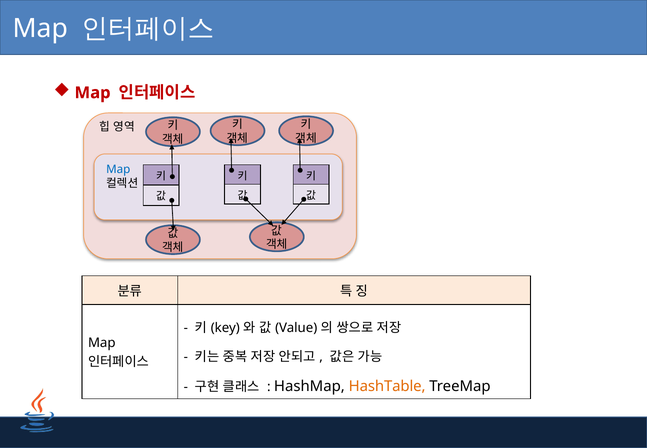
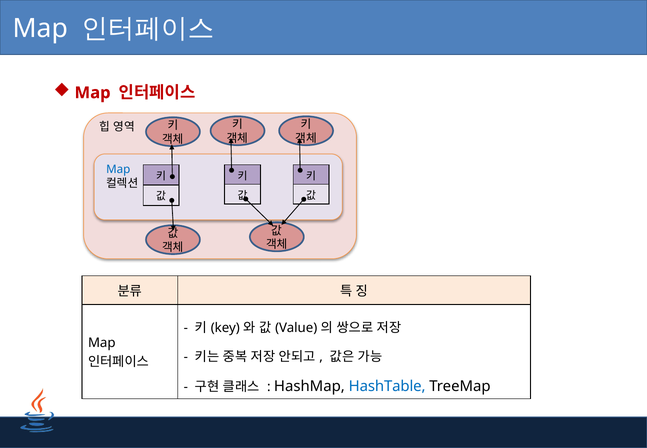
HashTable colour: orange -> blue (387, 386)
